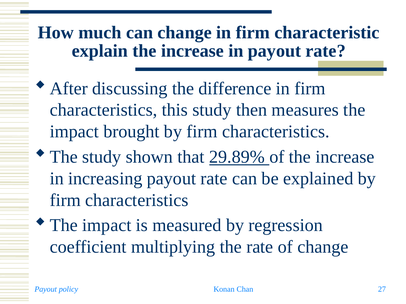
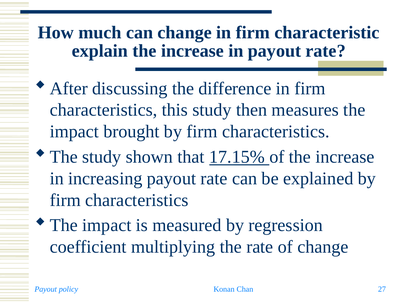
29.89%: 29.89% -> 17.15% (237, 157)
